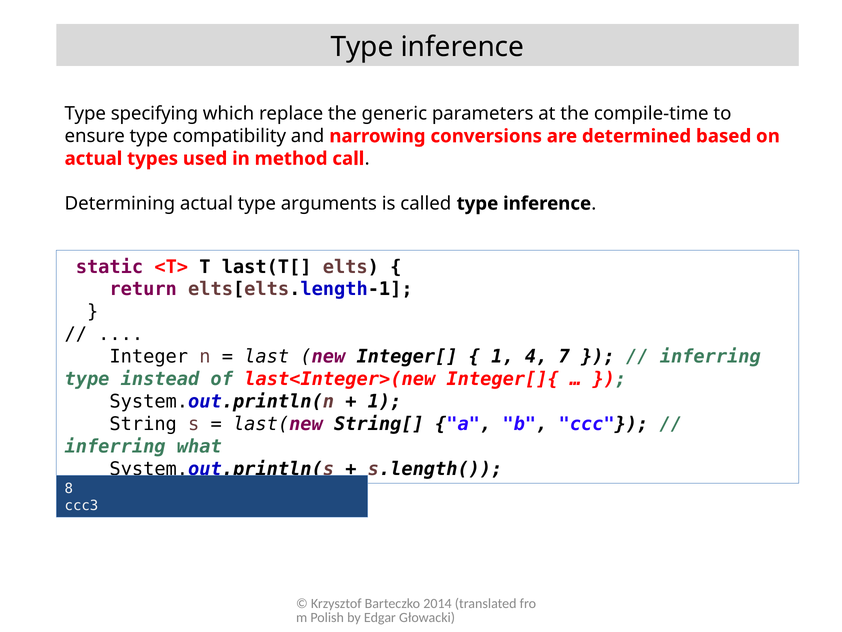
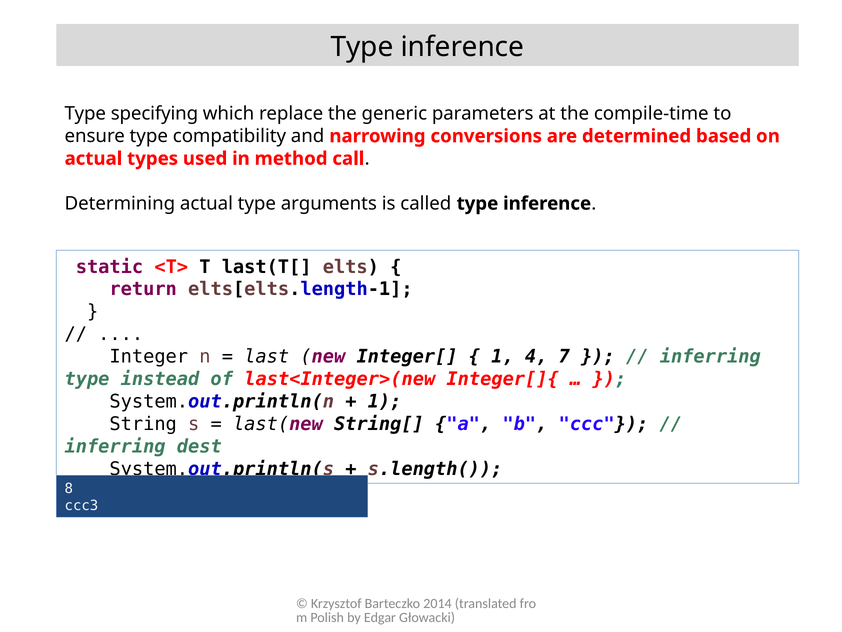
what: what -> dest (199, 446)
